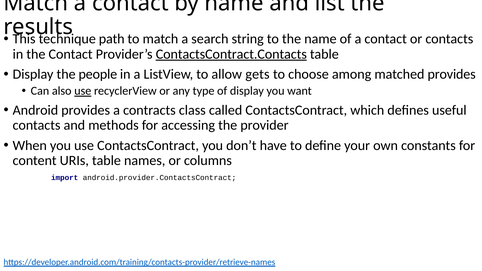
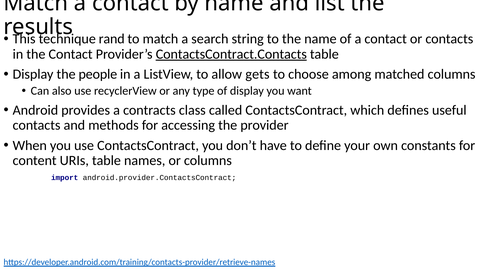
path: path -> rand (112, 39)
matched provides: provides -> columns (452, 74)
use underline: present -> none (83, 91)
